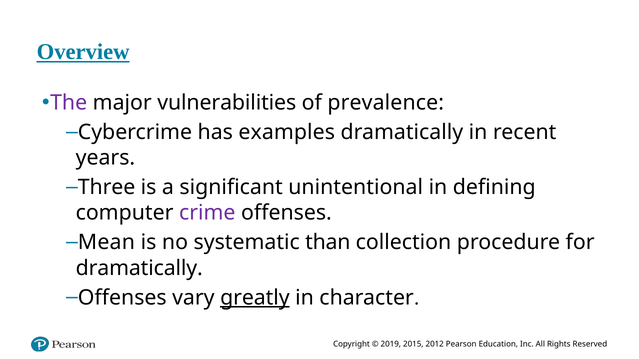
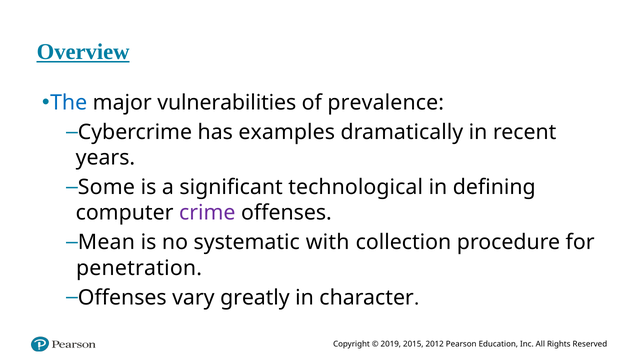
The colour: purple -> blue (69, 103)
Three: Three -> Some (106, 188)
unintentional: unintentional -> technological (356, 188)
than: than -> with (328, 243)
dramatically: dramatically -> penetration (139, 268)
greatly underline: present -> none (255, 298)
